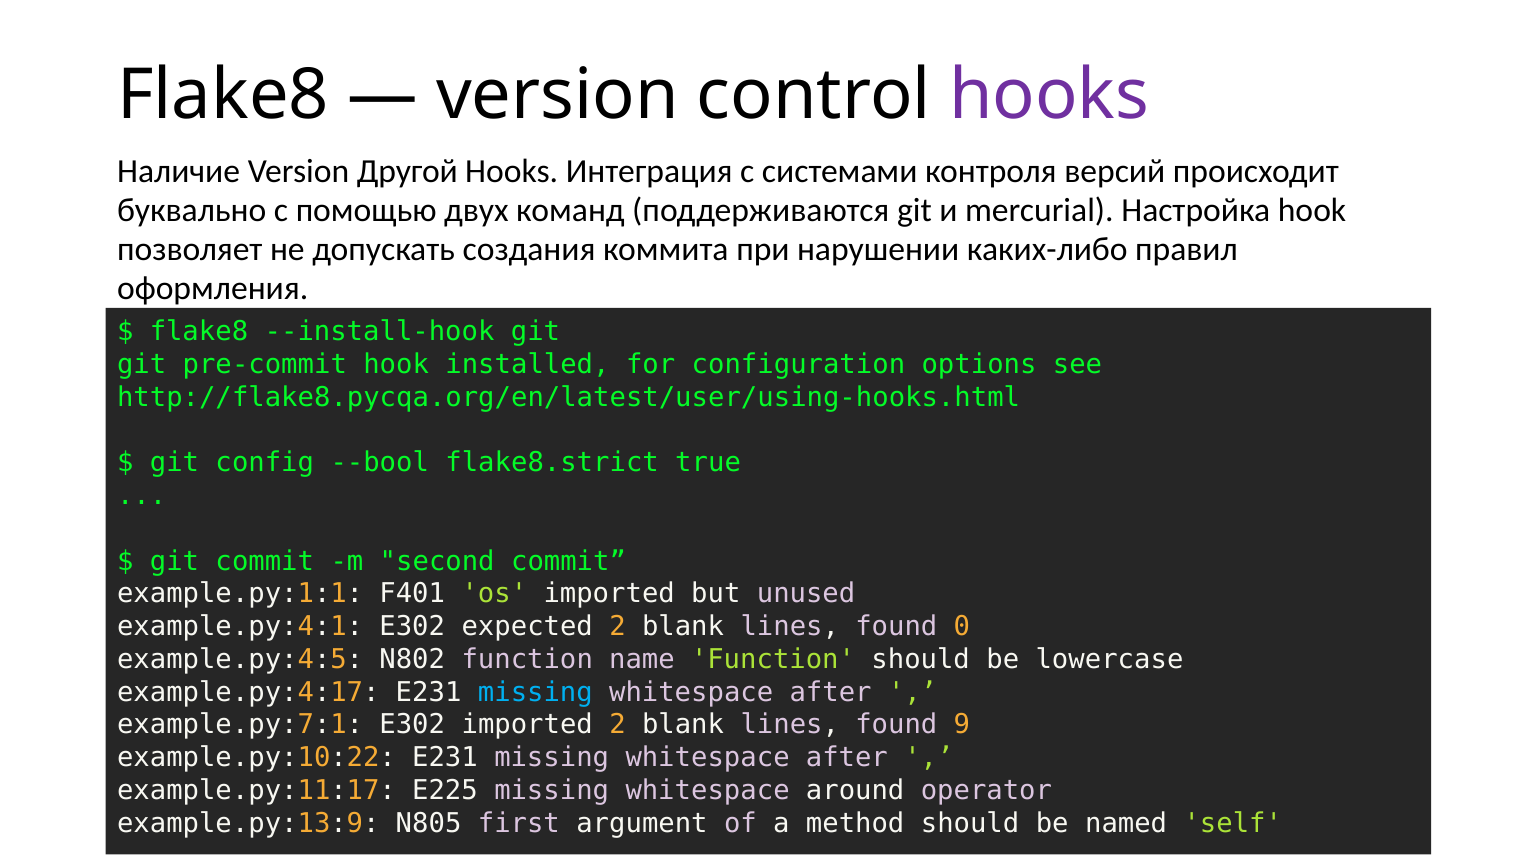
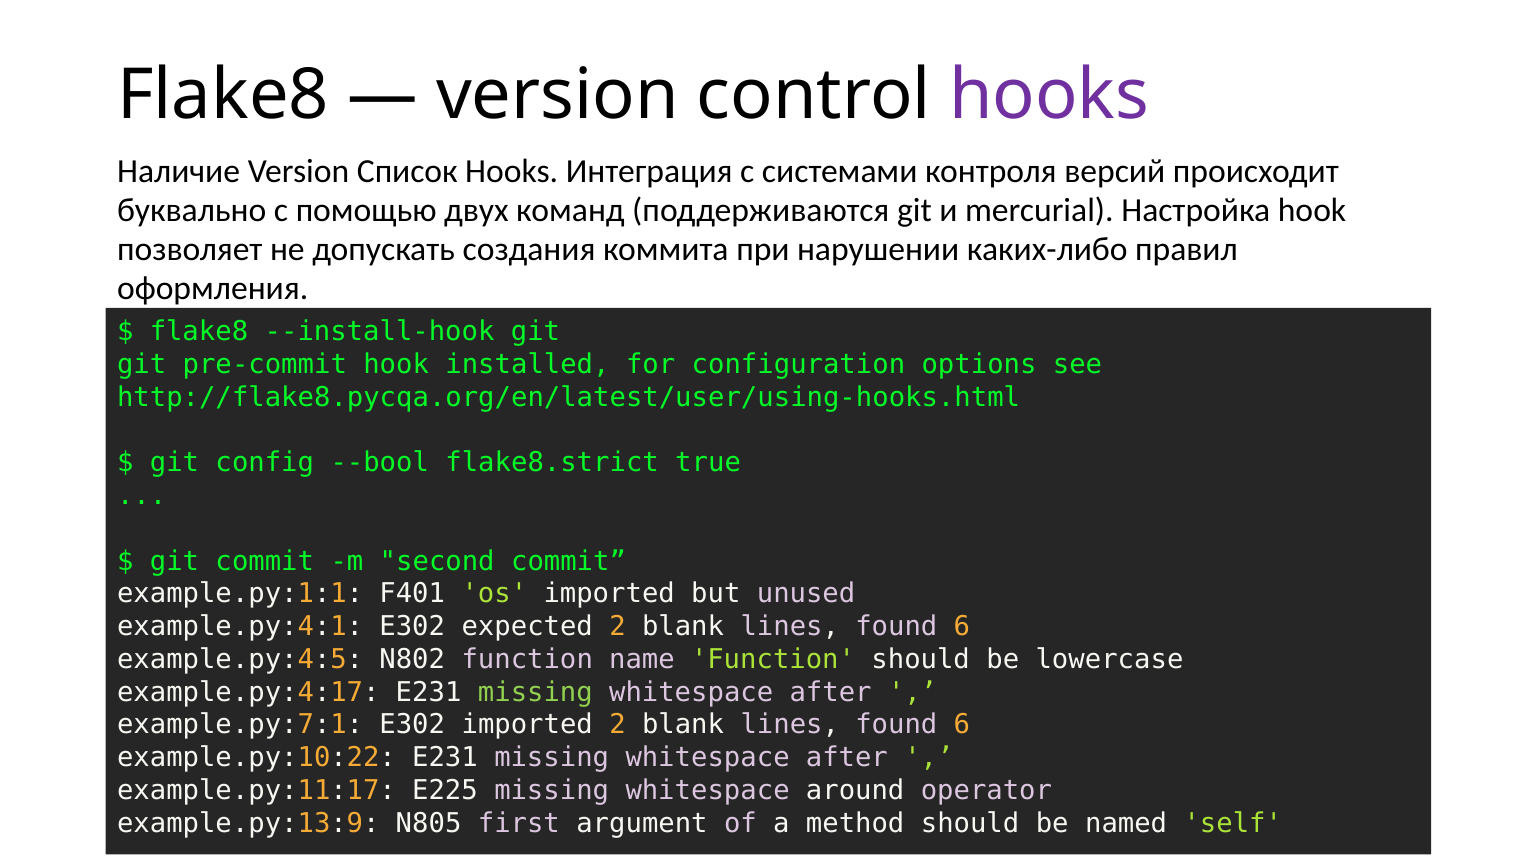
Другой: Другой -> Список (407, 172)
0: 0 -> 6 (962, 626)
missing colour: light blue -> light green (535, 692)
9: 9 -> 6 (962, 724)
